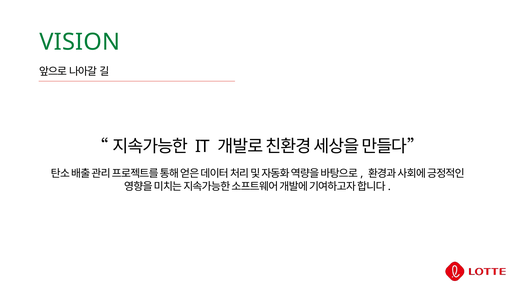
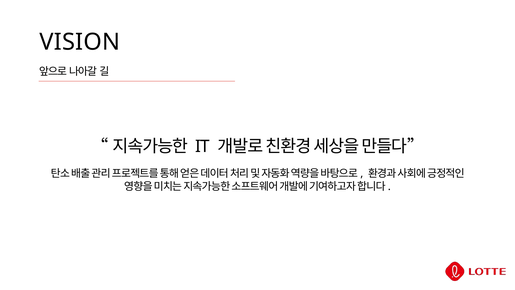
VISION colour: green -> black (80, 42)
